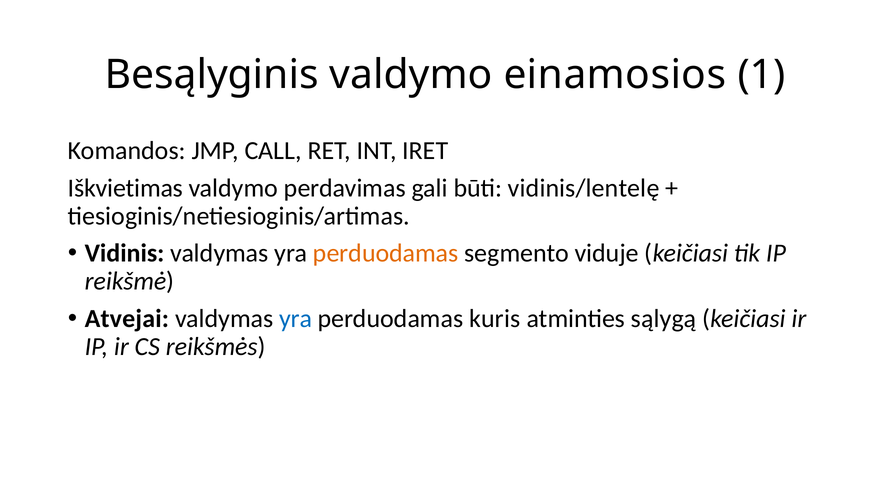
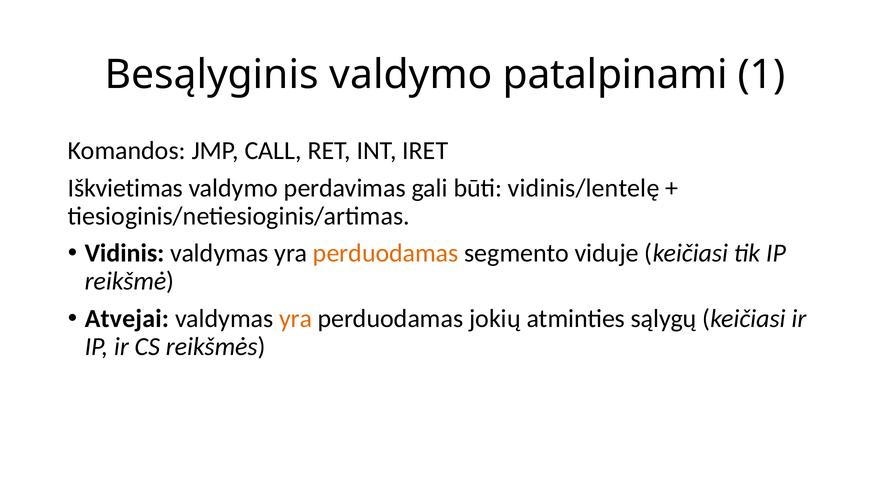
einamosios: einamosios -> patalpinami (615, 75)
yra colour: blue -> orange (296, 319)
kuris: kuris -> jokių (495, 319)
sąlygą: sąlygą -> sąlygų (664, 319)
